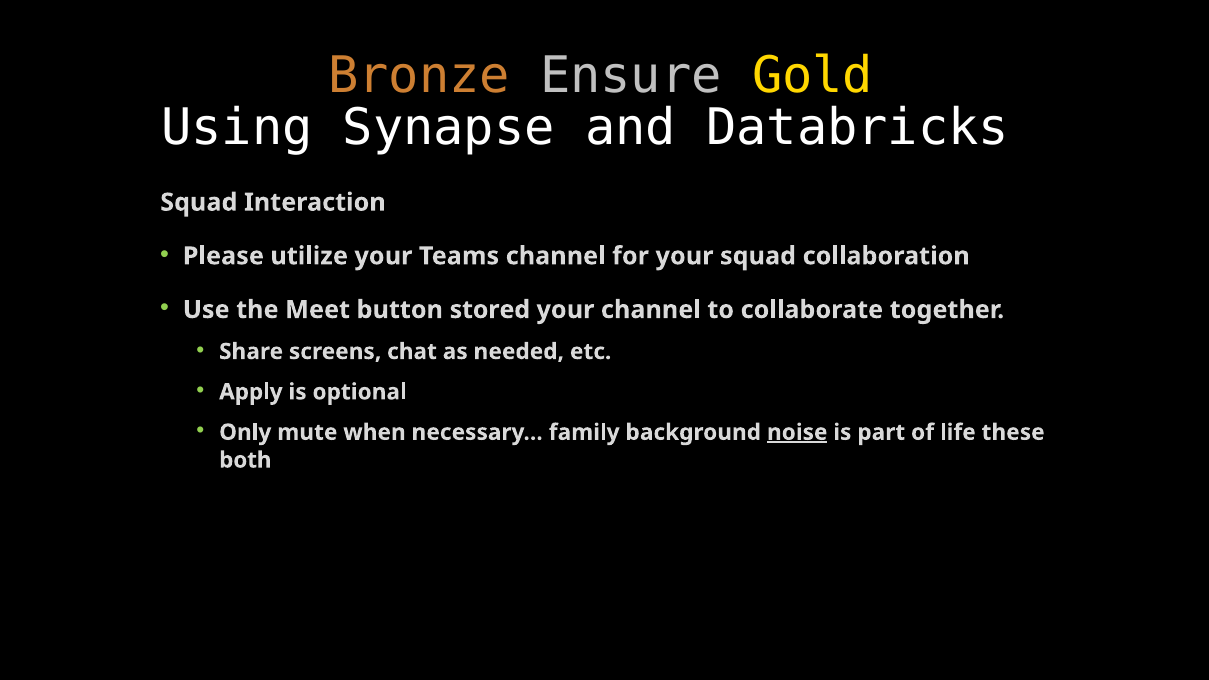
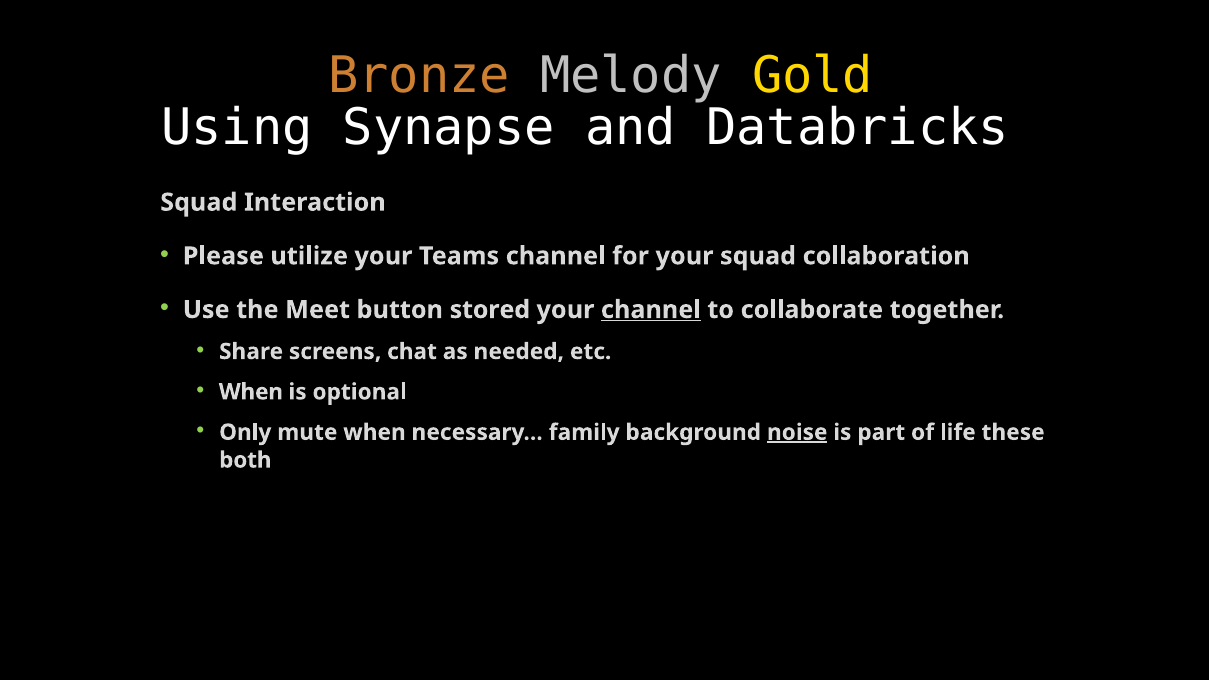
Ensure: Ensure -> Melody (631, 75)
channel underline: none -> present (651, 310)
Apply: Apply -> When (251, 392)
